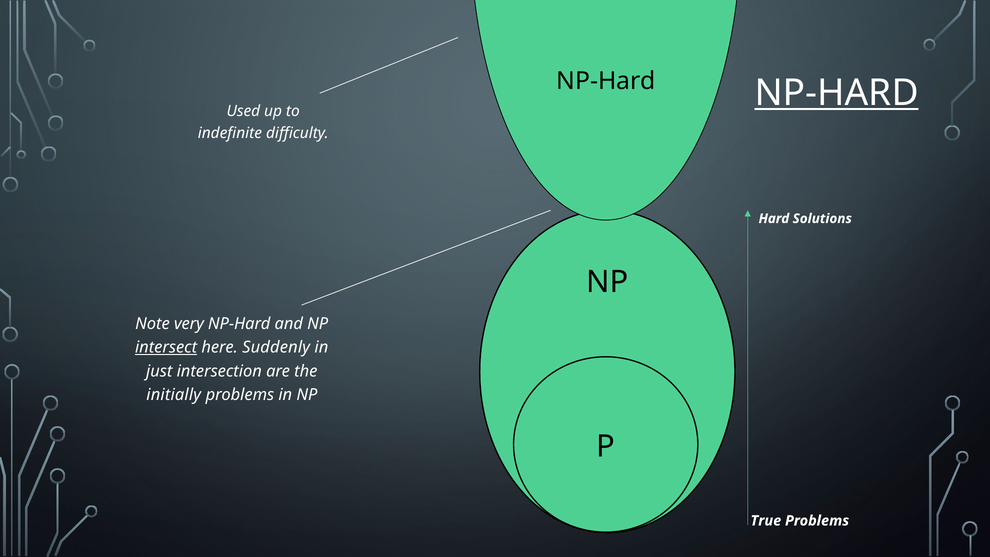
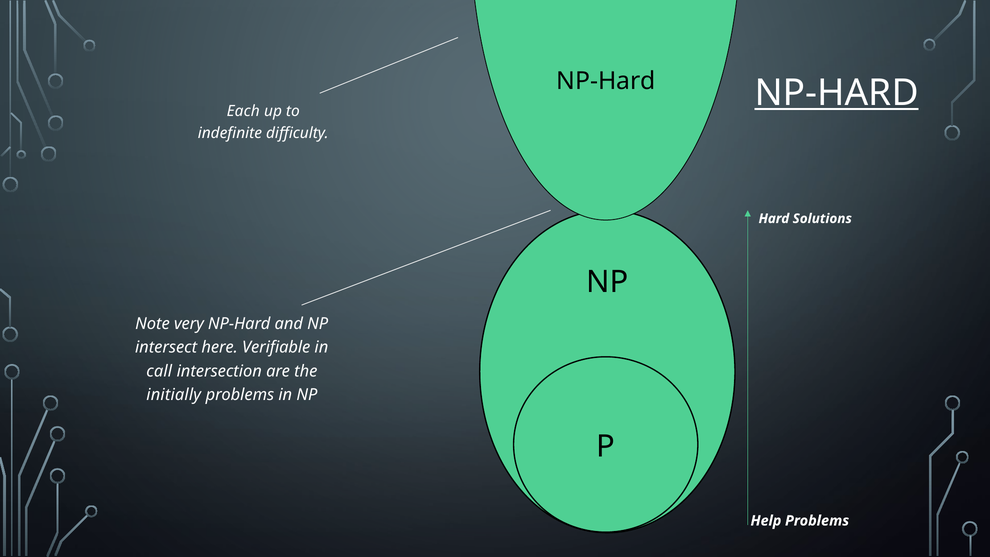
Used: Used -> Each (243, 111)
intersect underline: present -> none (166, 347)
Suddenly: Suddenly -> Verifiable (276, 347)
just: just -> call (159, 371)
True: True -> Help (766, 521)
